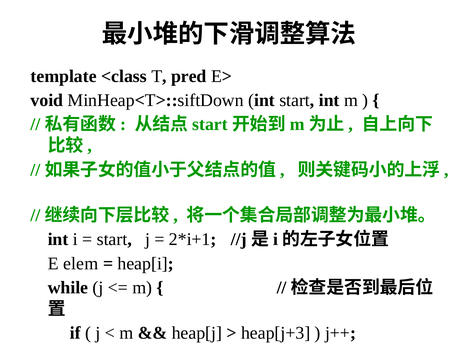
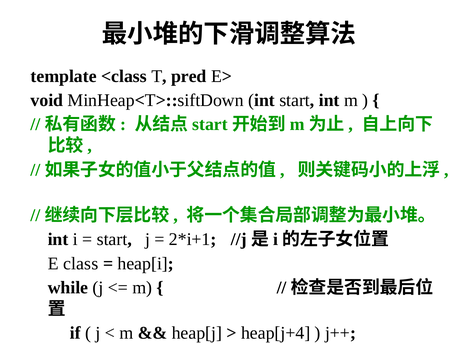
elem: elem -> class (81, 263)
heap[j+3: heap[j+3 -> heap[j+4 (276, 333)
